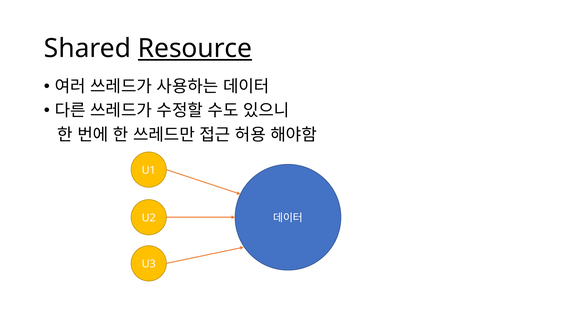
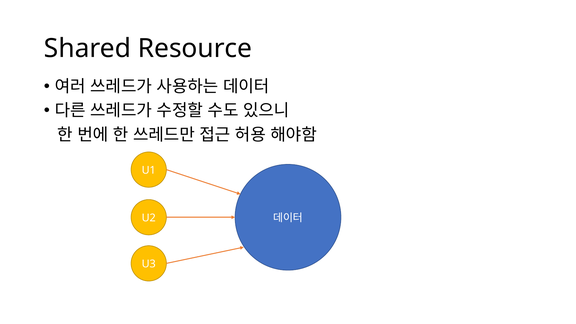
Resource underline: present -> none (195, 48)
